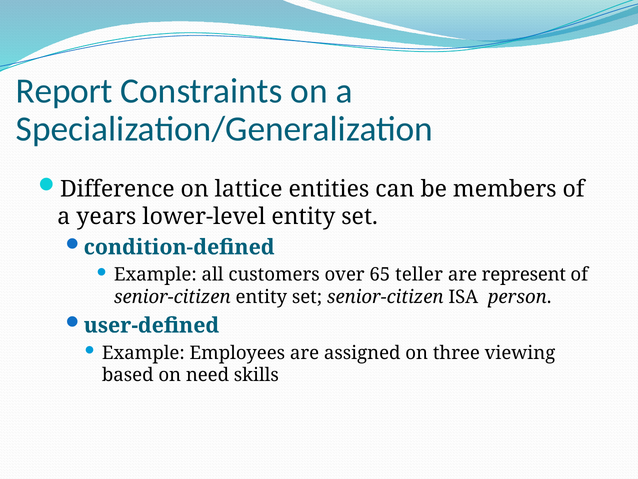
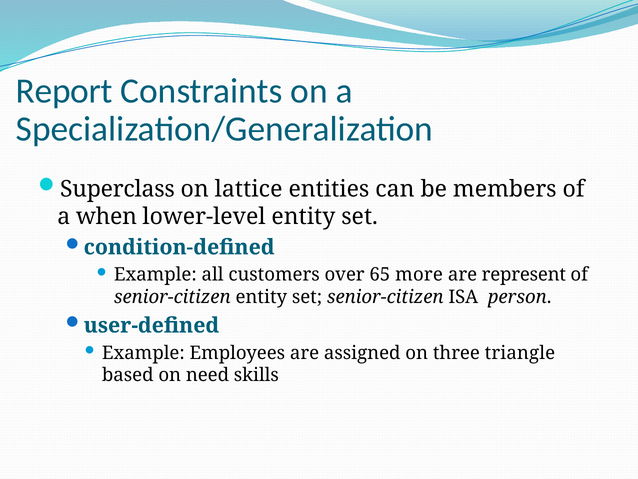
Difference: Difference -> Superclass (117, 189)
years: years -> when (107, 216)
teller: teller -> more (419, 274)
viewing: viewing -> triangle (520, 353)
